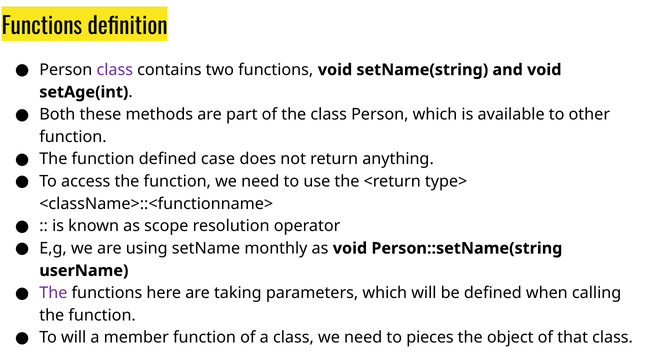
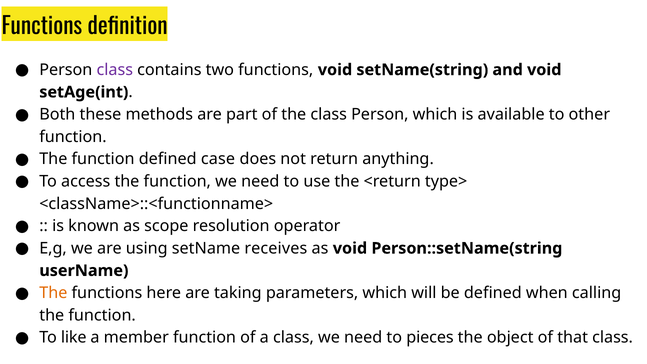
monthly: monthly -> receives (276, 248)
The colour: purple -> orange (53, 293)
To will: will -> like (74, 338)
